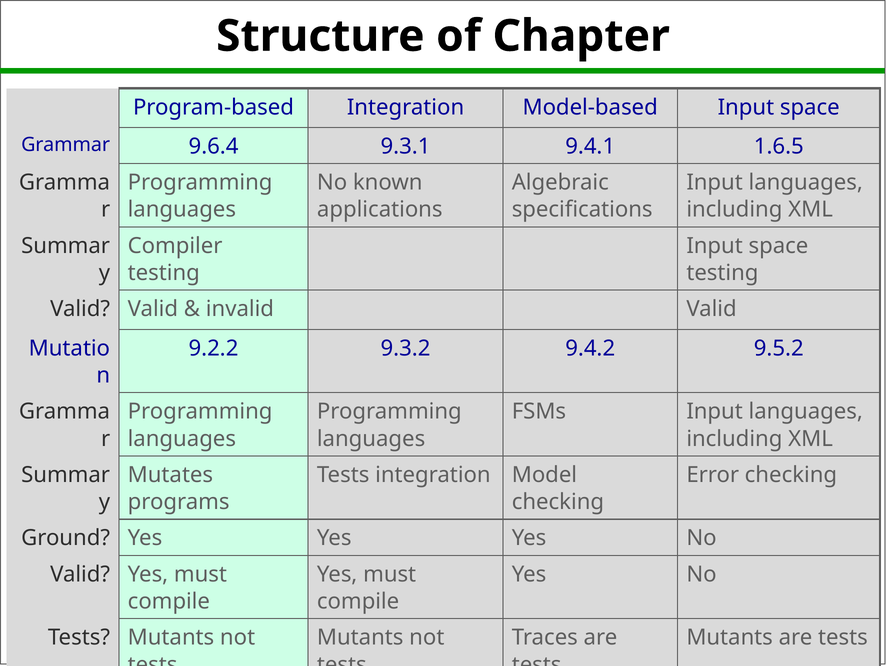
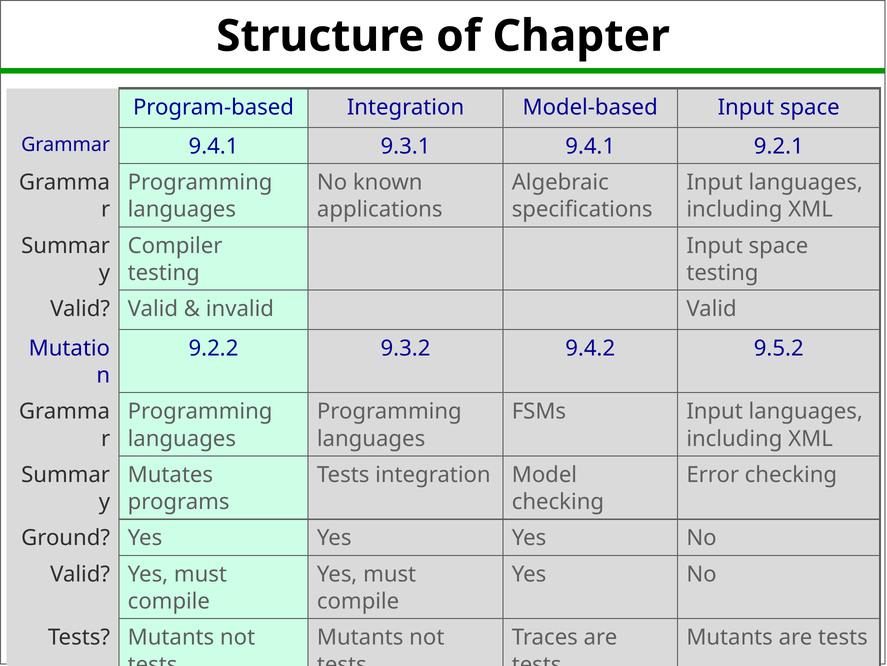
Grammar 9.6.4: 9.6.4 -> 9.4.1 (214, 146)
1.6.5: 1.6.5 -> 9.2.1 (779, 146)
